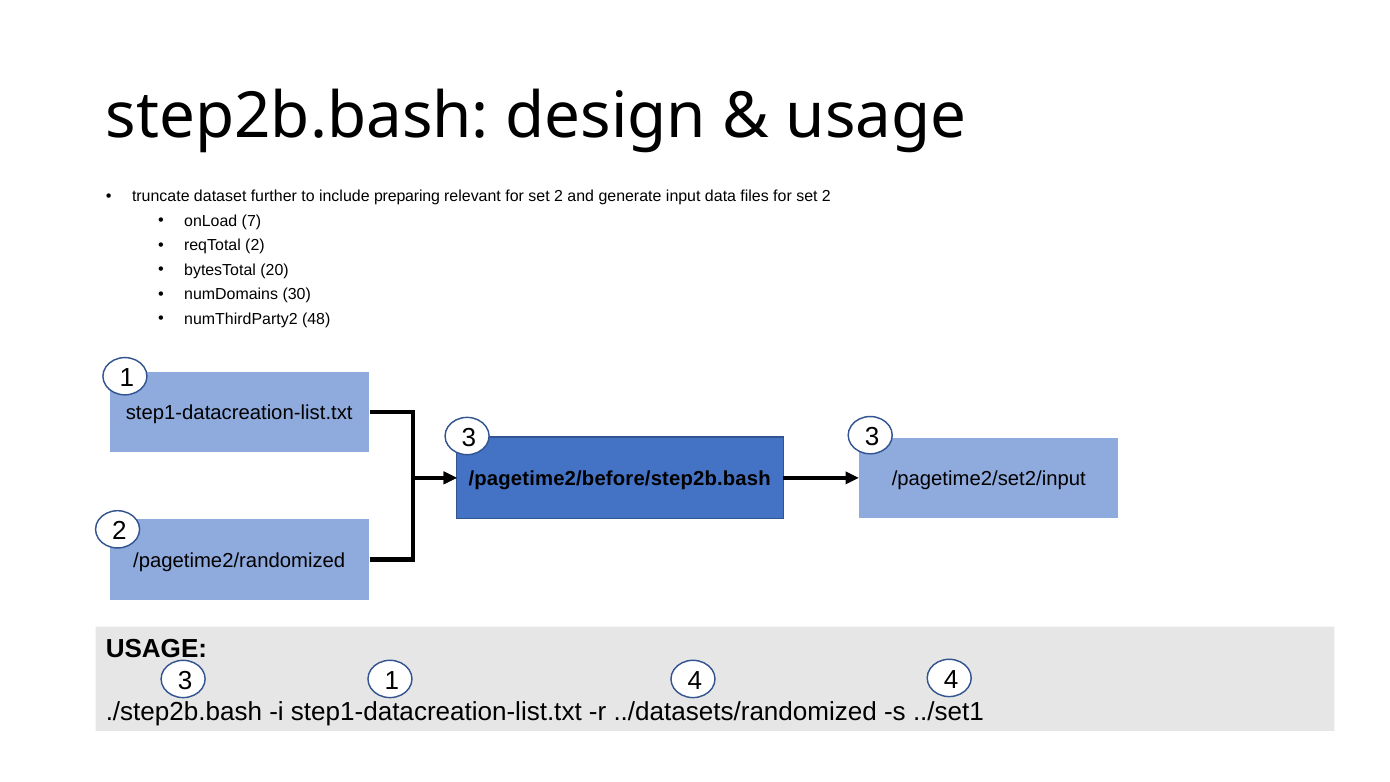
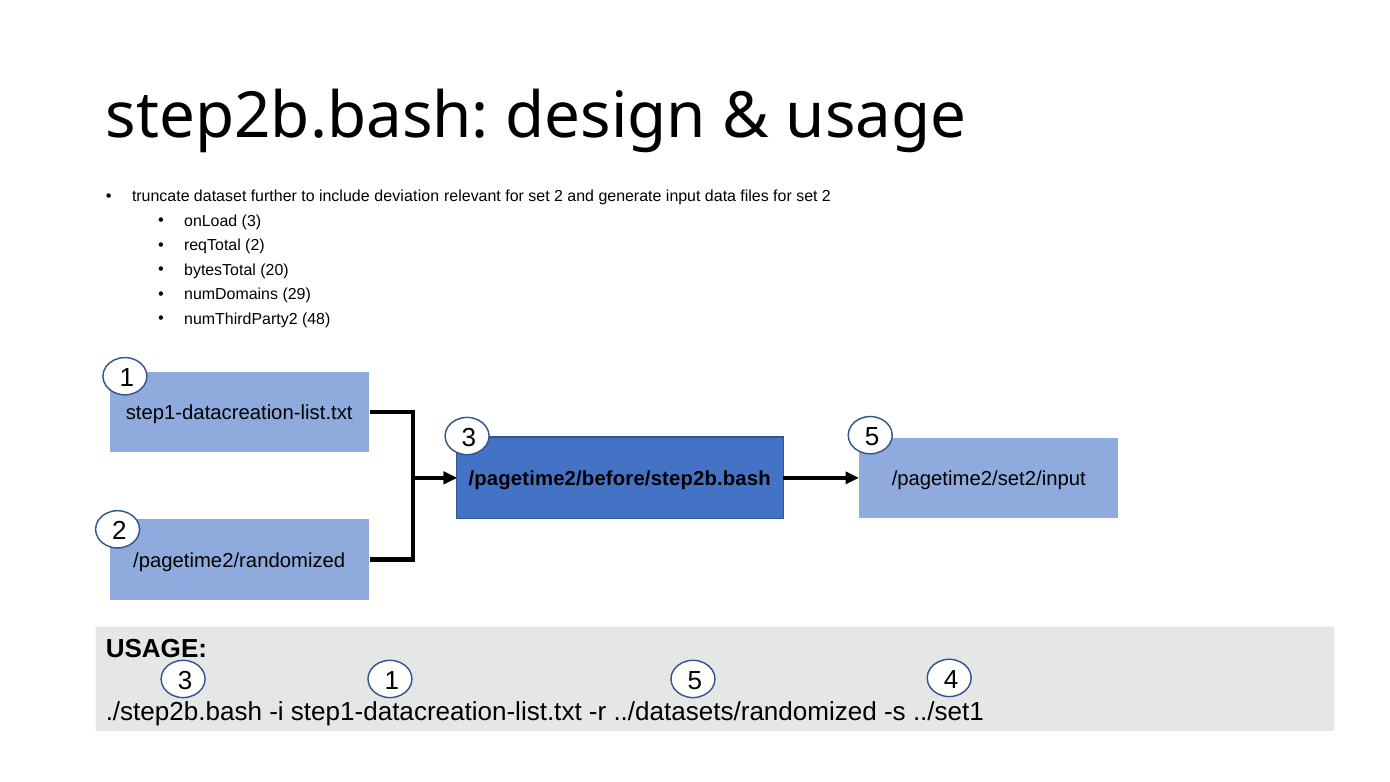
preparing: preparing -> deviation (407, 197)
onLoad 7: 7 -> 3 (252, 221)
30: 30 -> 29 (297, 294)
3 3: 3 -> 5 (872, 437)
1 4: 4 -> 5 (695, 681)
